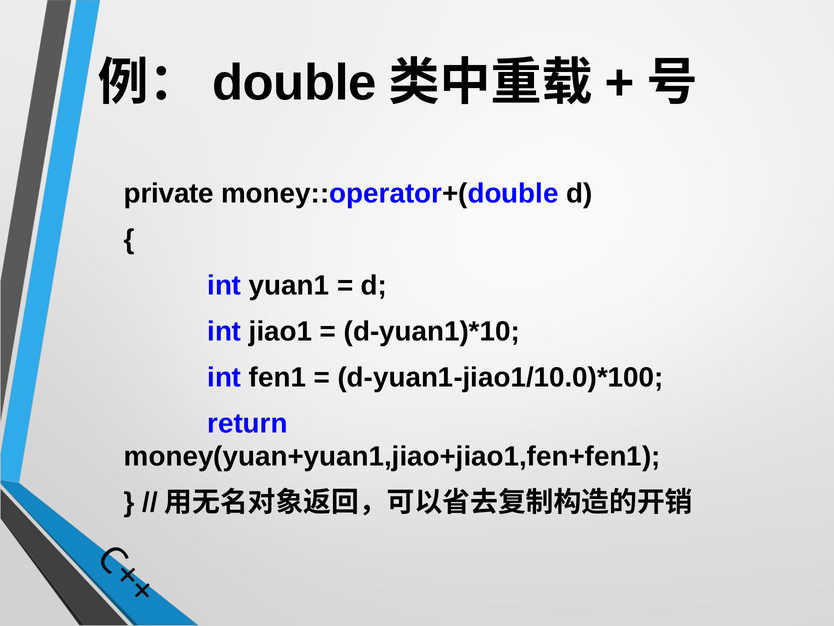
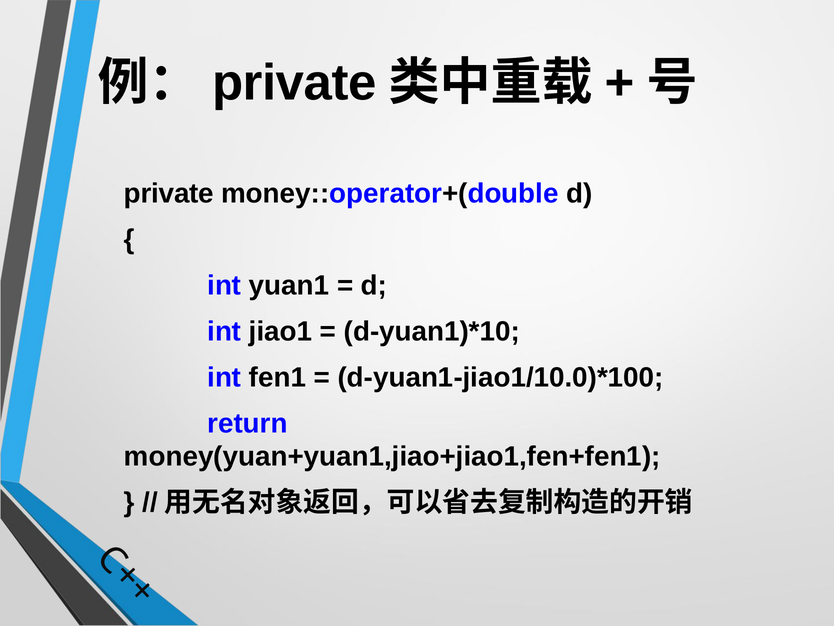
double: double -> private (294, 83)
